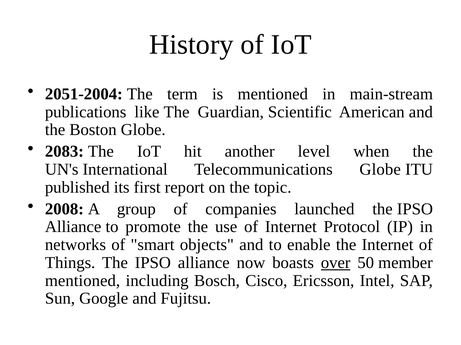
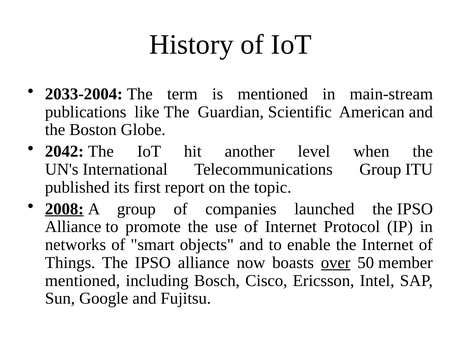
2051-2004: 2051-2004 -> 2033-2004 (84, 94)
2083: 2083 -> 2042 (64, 152)
Telecommunications Globe: Globe -> Group (380, 170)
2008 underline: none -> present (64, 209)
